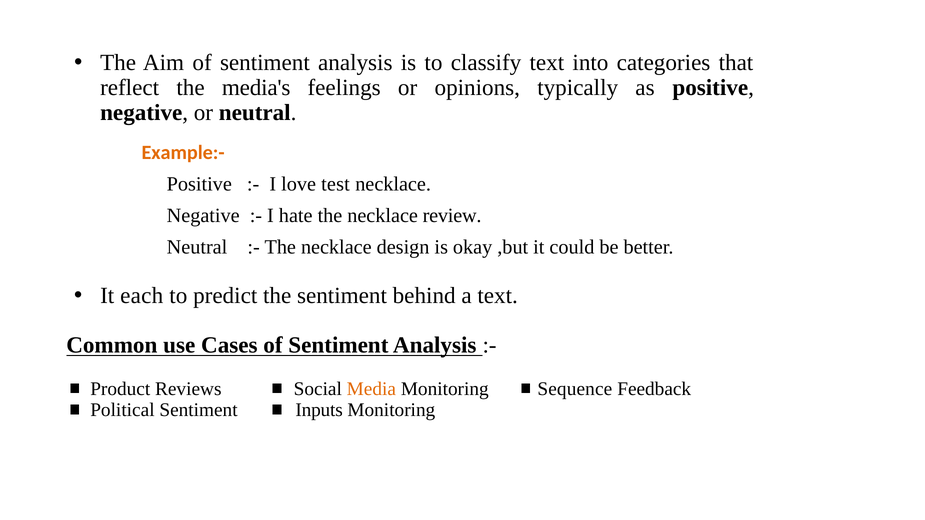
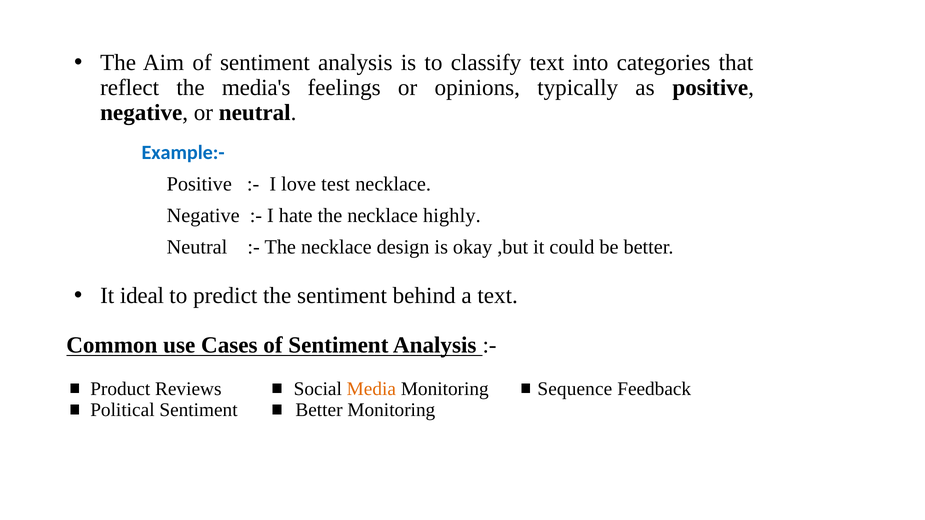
Example:- colour: orange -> blue (183, 153)
review: review -> highly (452, 216)
each: each -> ideal (142, 296)
Sentiment Inputs: Inputs -> Better (319, 410)
